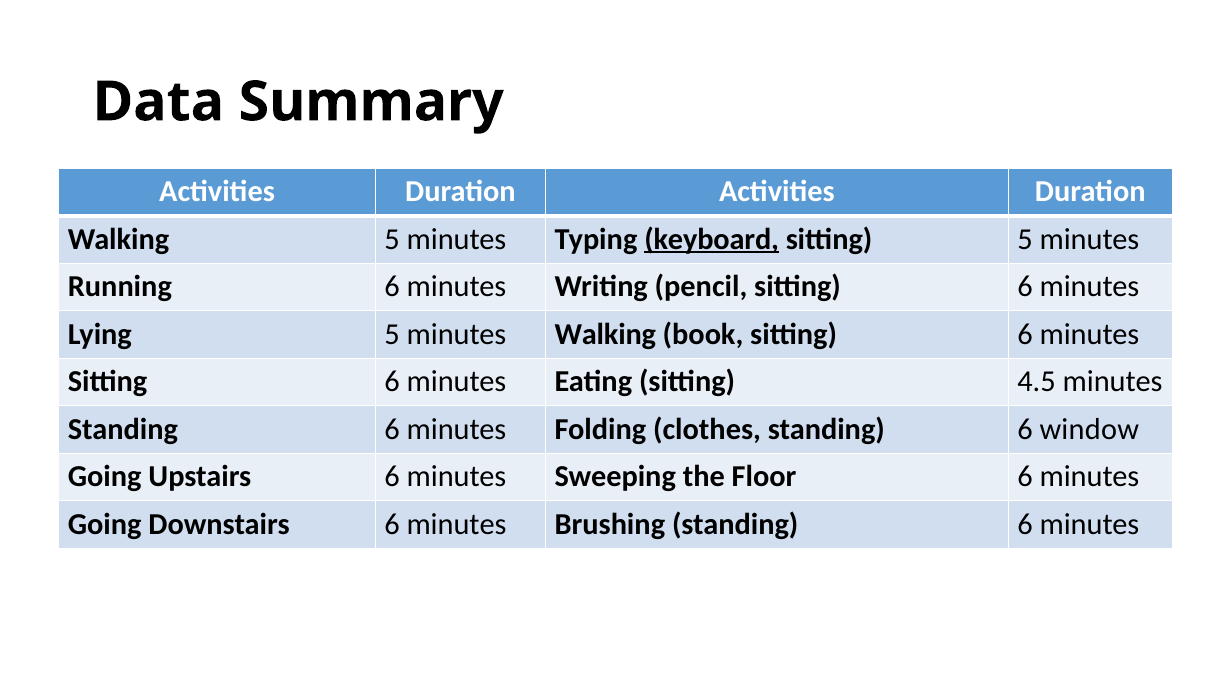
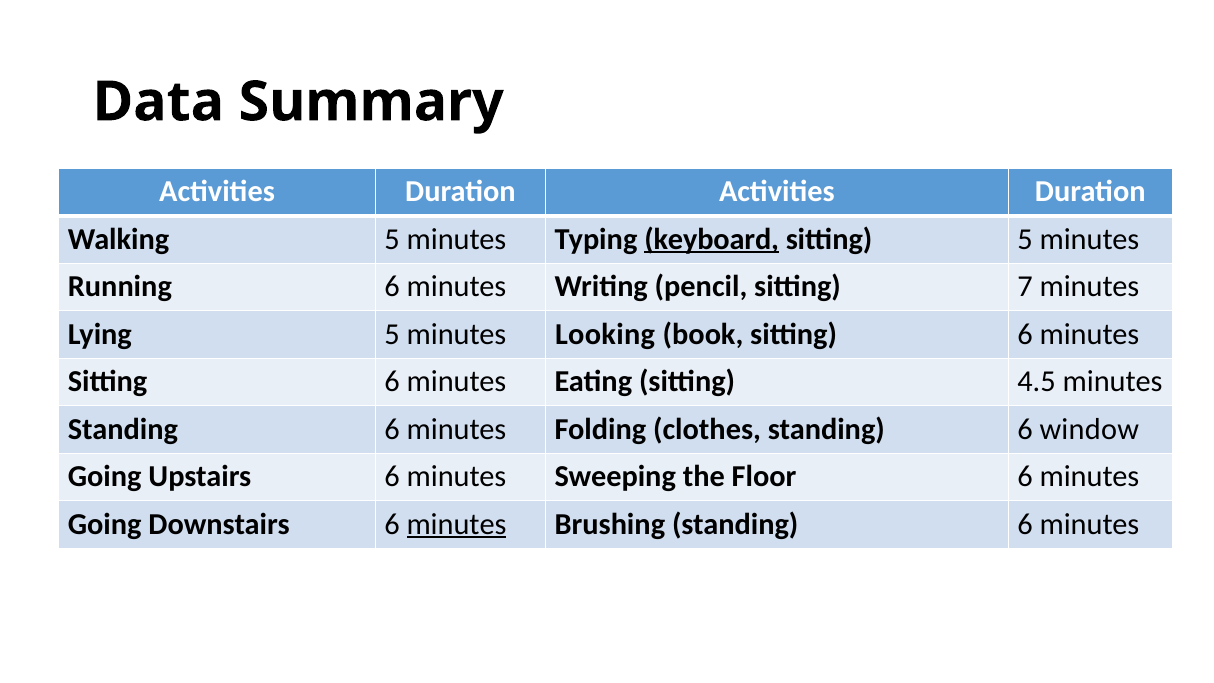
pencil sitting 6: 6 -> 7 (1025, 287)
minutes Walking: Walking -> Looking (605, 334)
minutes underline: none -> present (456, 524)
